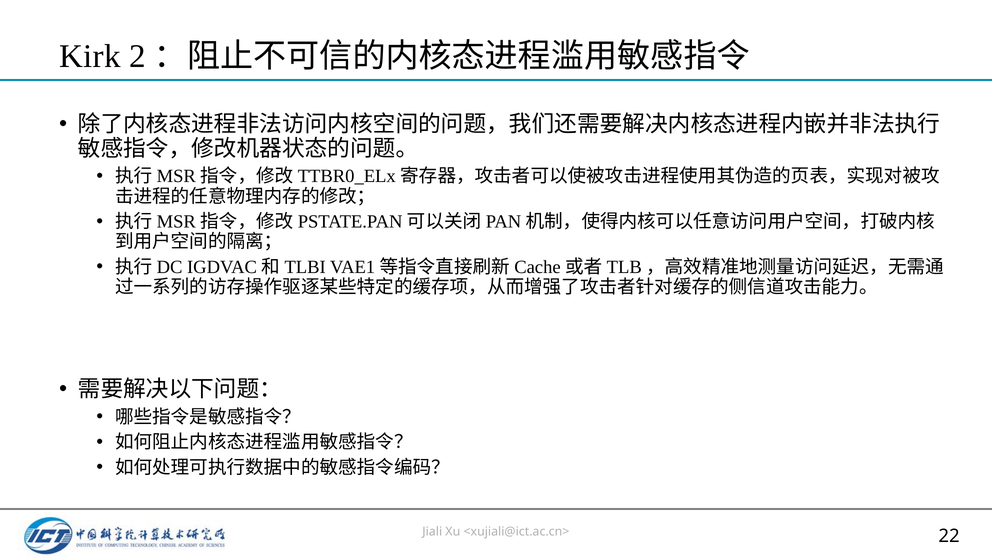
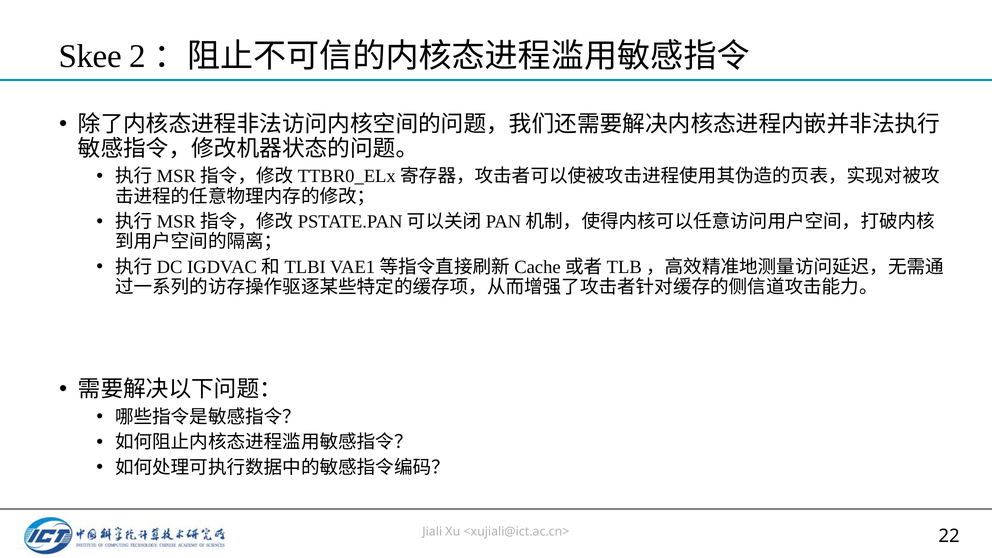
Kirk: Kirk -> Skee (90, 57)
